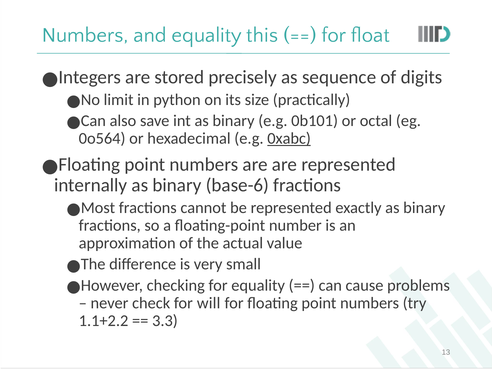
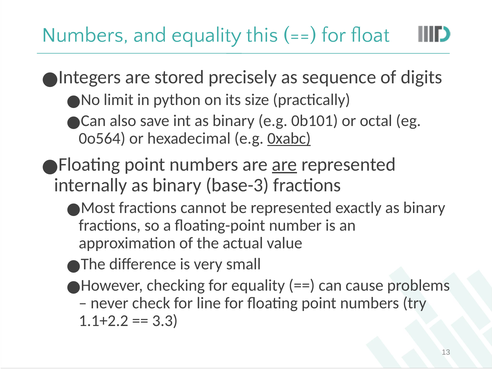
are underline: none -> present (285, 164)
base-6: base-6 -> base-3 (237, 185)
will: will -> line (209, 303)
